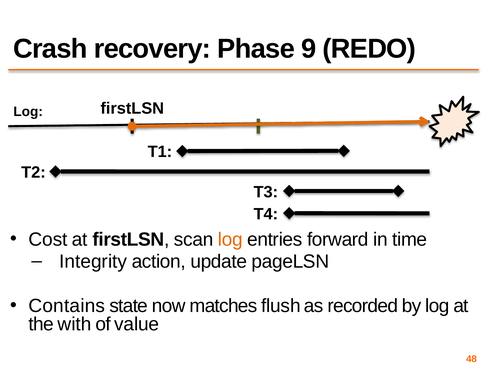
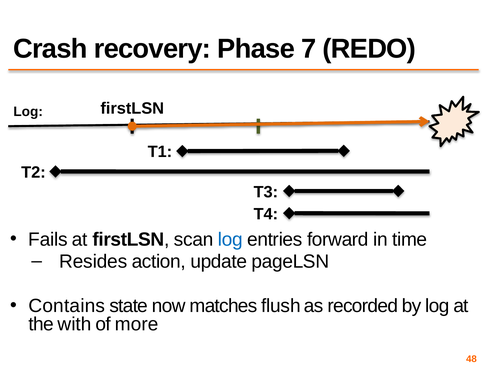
9: 9 -> 7 (309, 49)
Cost: Cost -> Fails (48, 239)
log colour: orange -> blue (230, 239)
Integrity: Integrity -> Resides (93, 261)
value: value -> more (137, 324)
